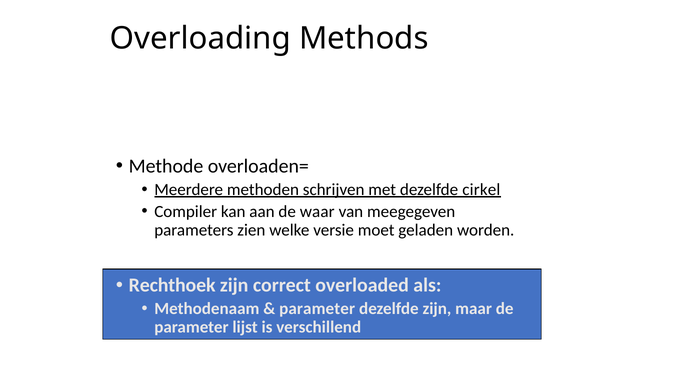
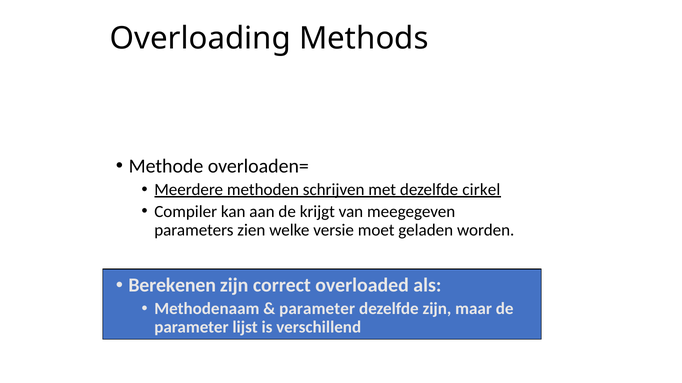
waar: waar -> krijgt (317, 212)
Rechthoek: Rechthoek -> Berekenen (172, 286)
